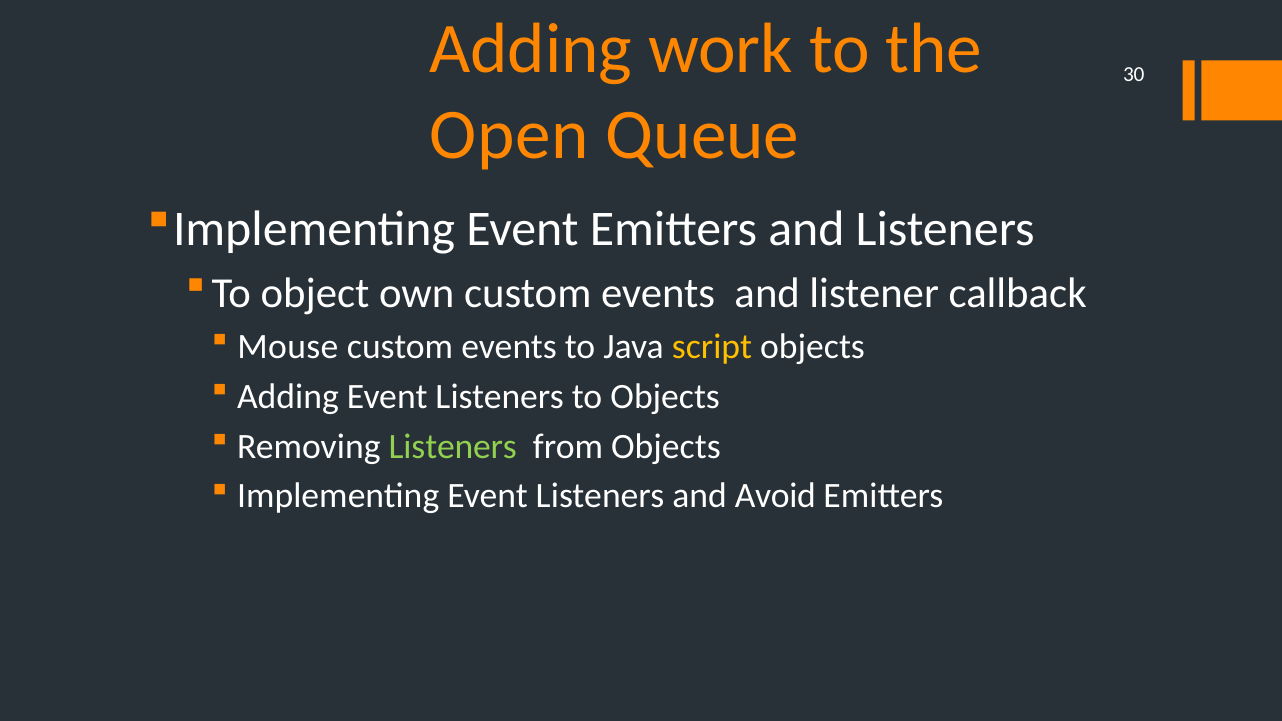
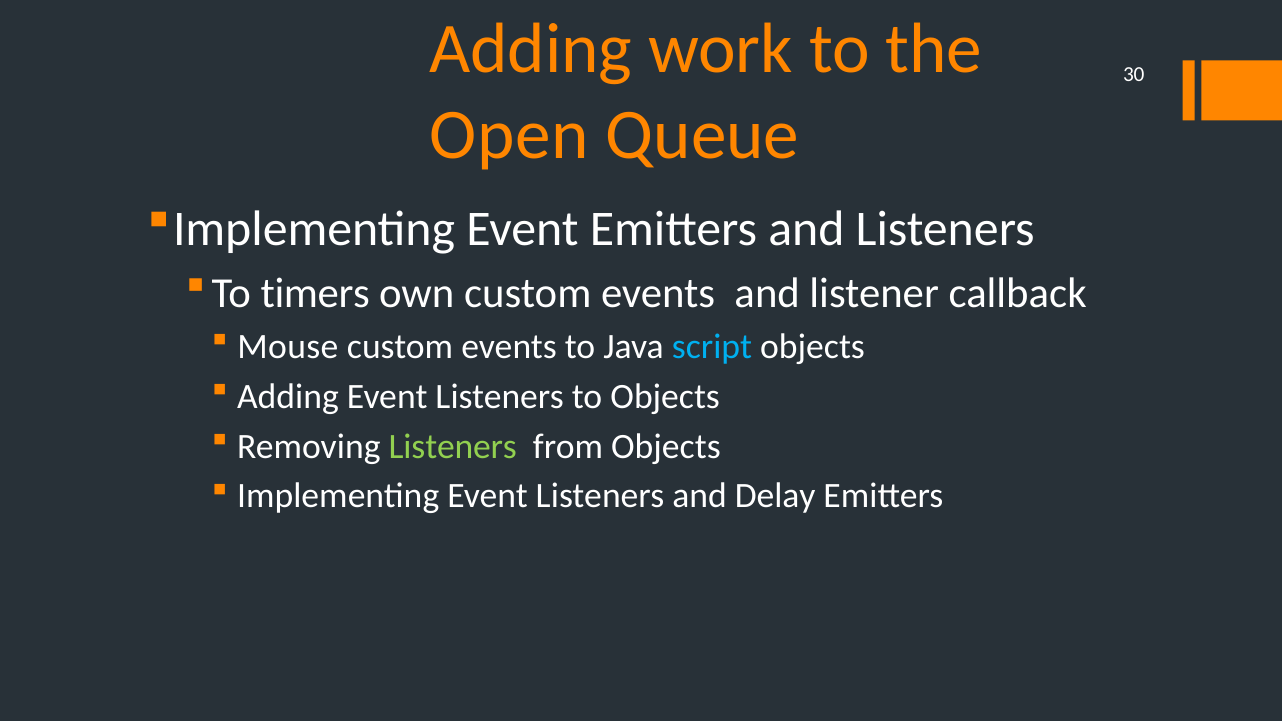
object: object -> timers (315, 293)
script colour: yellow -> light blue (712, 347)
Avoid: Avoid -> Delay (775, 496)
